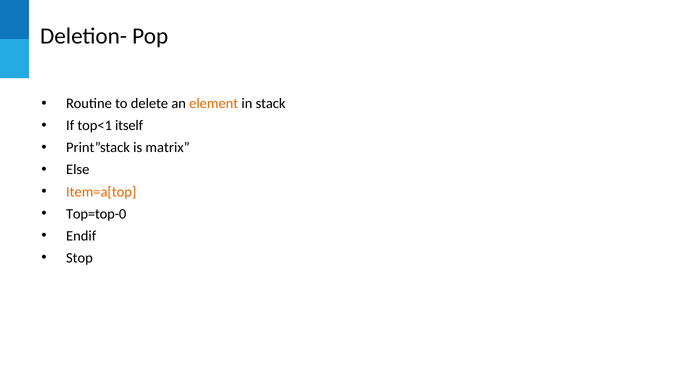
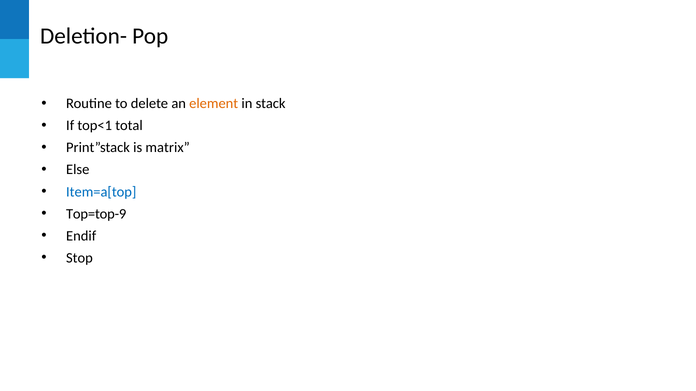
itself: itself -> total (129, 126)
Item=a[top colour: orange -> blue (101, 192)
Top=top-0: Top=top-0 -> Top=top-9 (96, 214)
